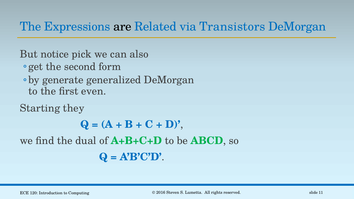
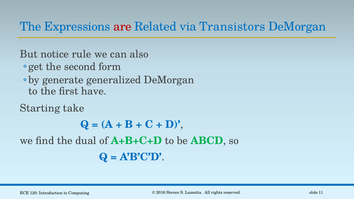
are colour: black -> red (122, 27)
pick: pick -> rule (82, 54)
even: even -> have (94, 91)
they: they -> take (74, 108)
